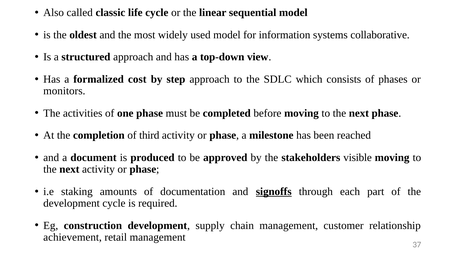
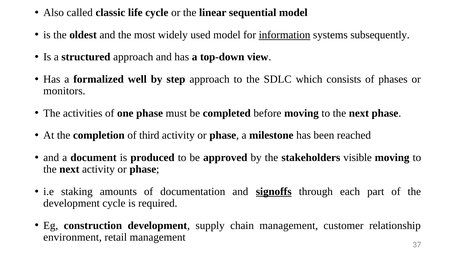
information underline: none -> present (285, 35)
collaborative: collaborative -> subsequently (380, 35)
cost: cost -> well (137, 79)
achievement: achievement -> environment (73, 238)
